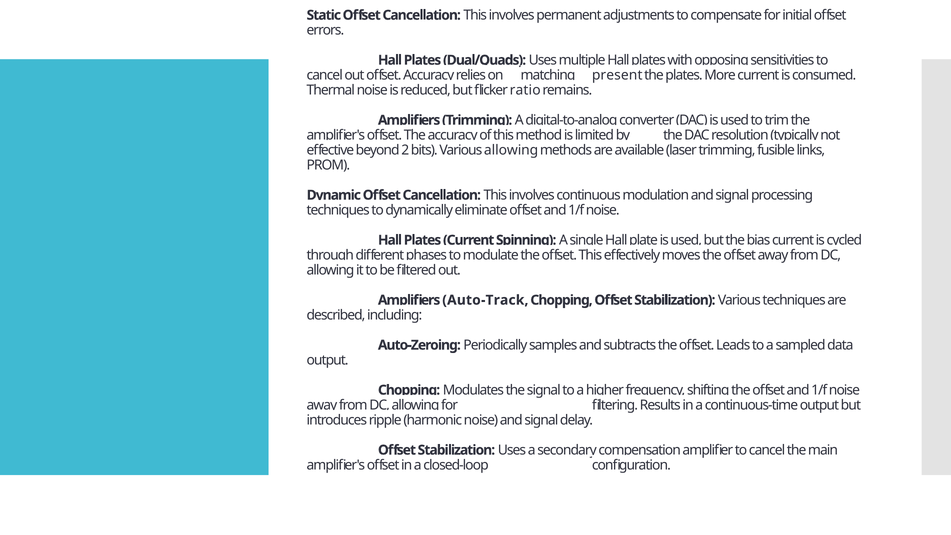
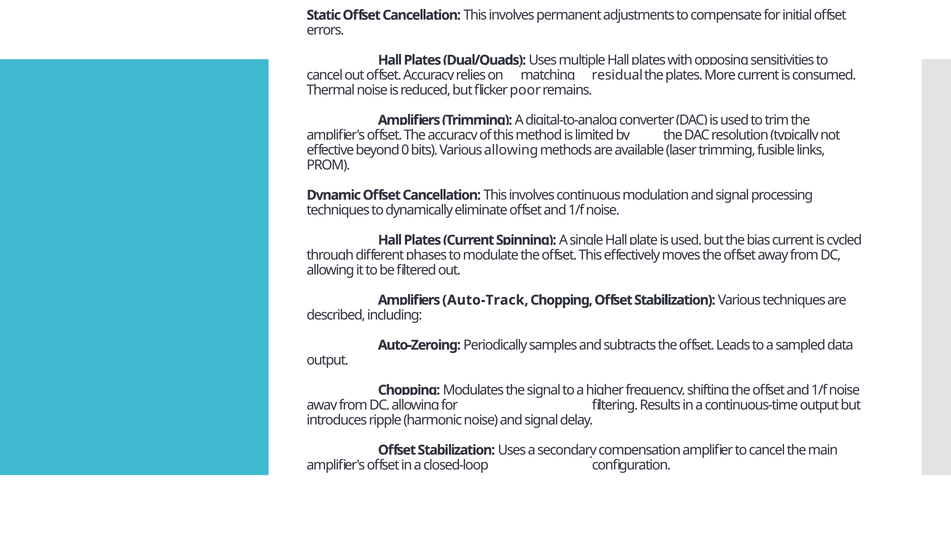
present: present -> residual (617, 75)
ratio: ratio -> poor (525, 90)
2: 2 -> 0 (405, 150)
